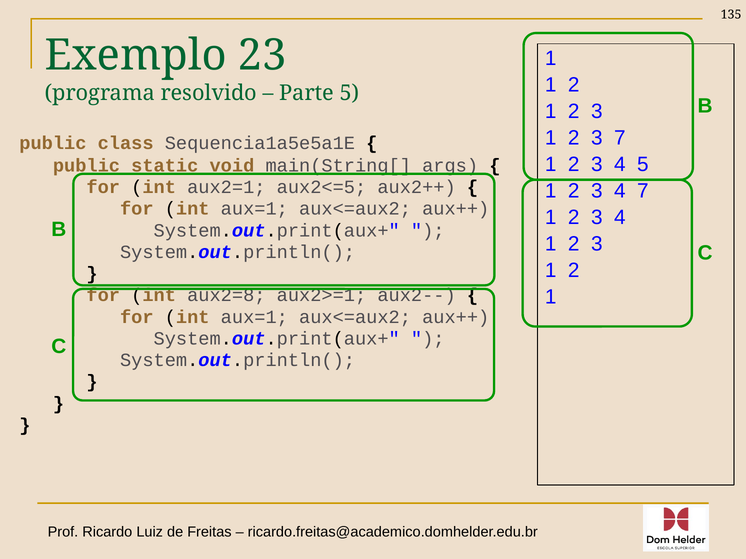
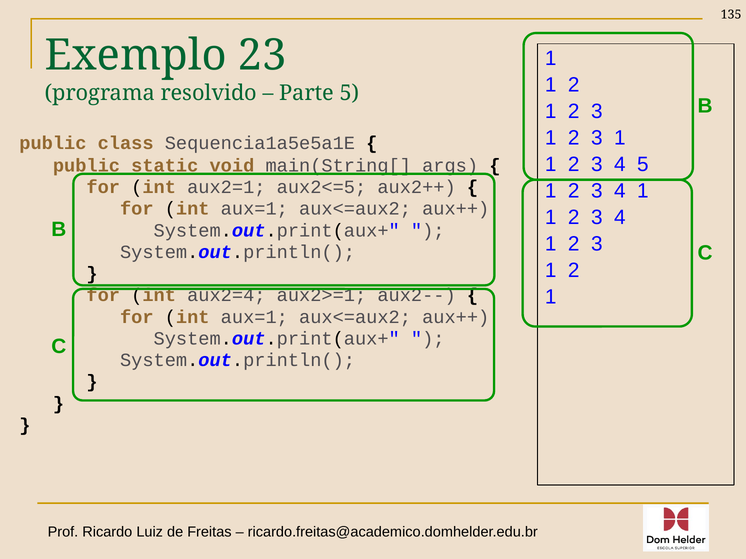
7: 7 -> 1 (620, 138)
7: 7 -> 1 (643, 191)
aux2=8: aux2=8 -> aux2=4 (226, 296)
